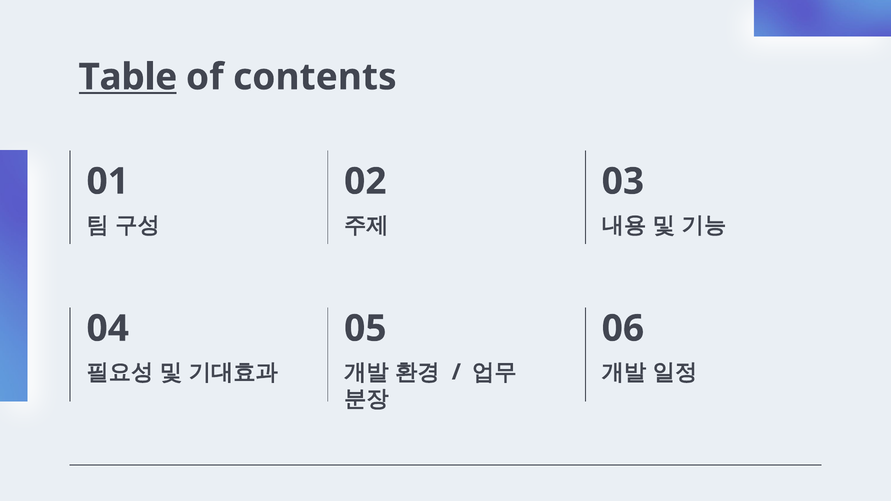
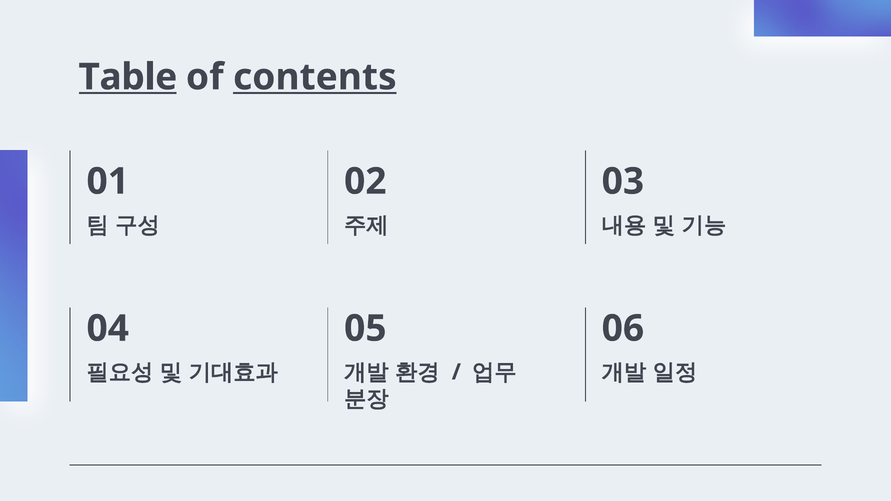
contents underline: none -> present (315, 77)
